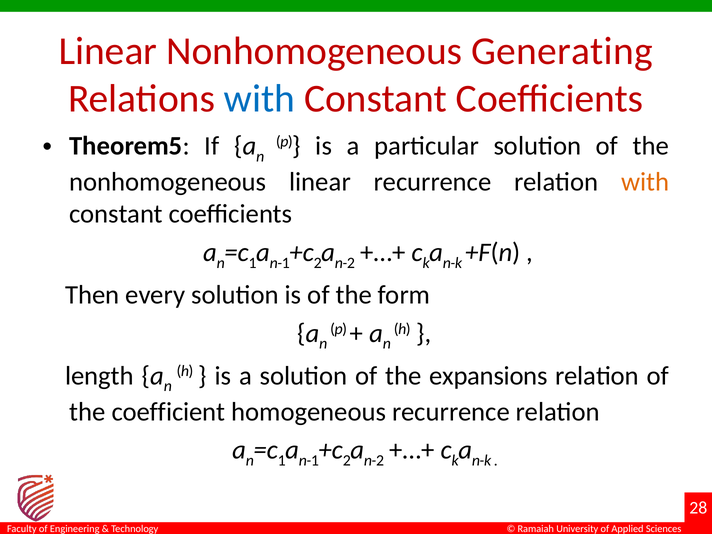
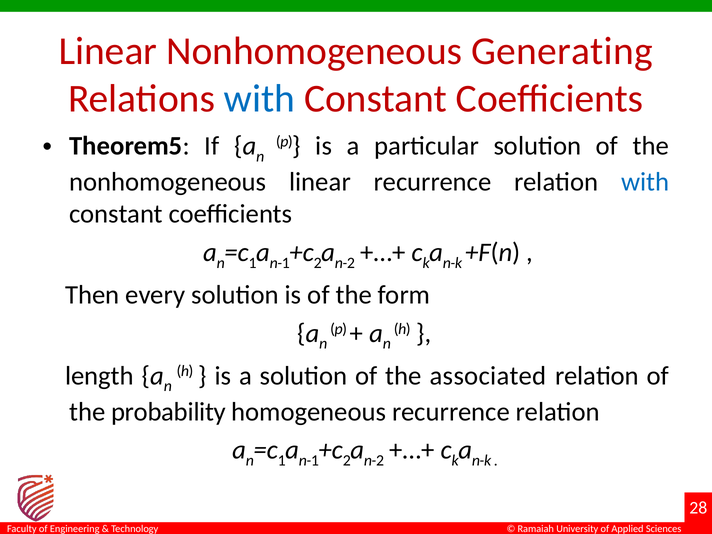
with colour: orange -> blue (645, 182)
expansions: expansions -> associated (488, 376)
coefficient: coefficient -> probability (169, 412)
